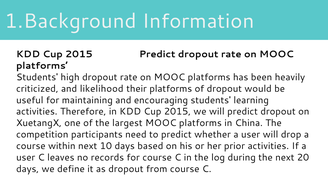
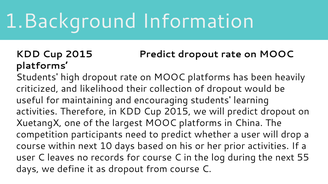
their platforms: platforms -> collection (171, 89)
20: 20 -> 55 (303, 158)
